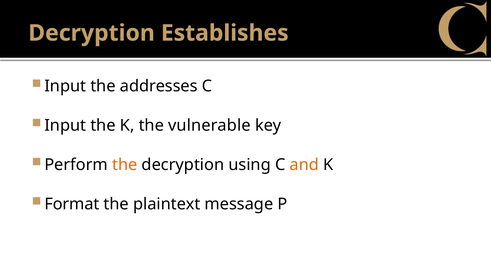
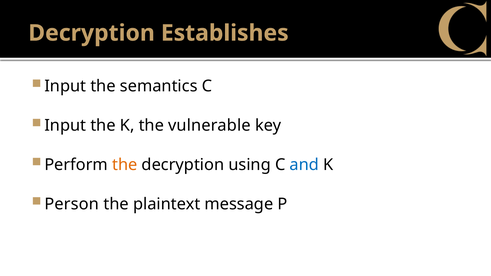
addresses: addresses -> semantics (159, 86)
and colour: orange -> blue (304, 165)
Format: Format -> Person (72, 204)
